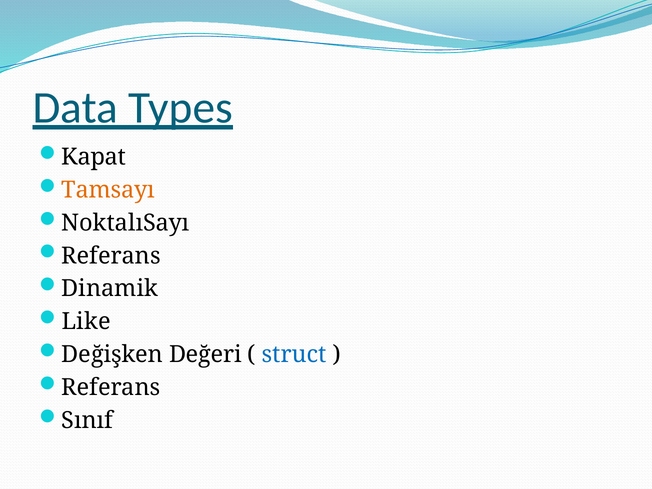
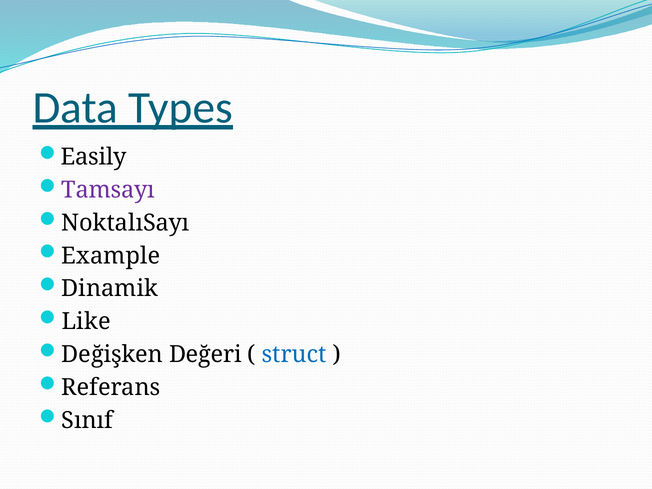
Kapat: Kapat -> Easily (94, 157)
Tamsayı colour: orange -> purple (108, 190)
Referans: Referans -> Example (111, 256)
